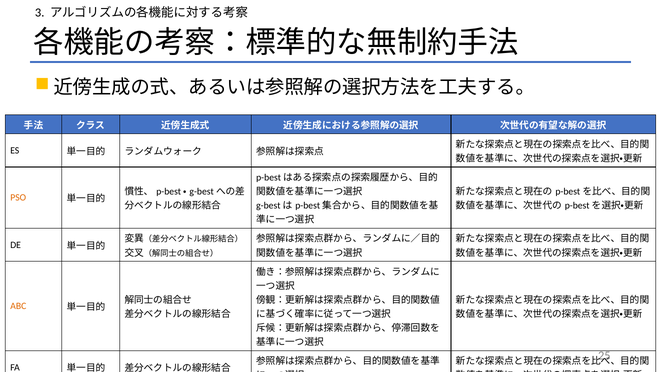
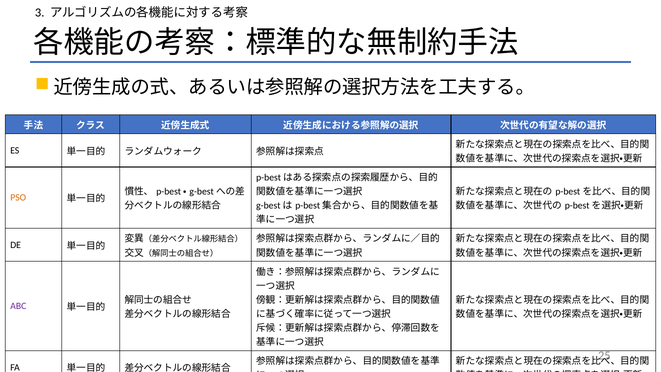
ABC colour: orange -> purple (18, 306)
